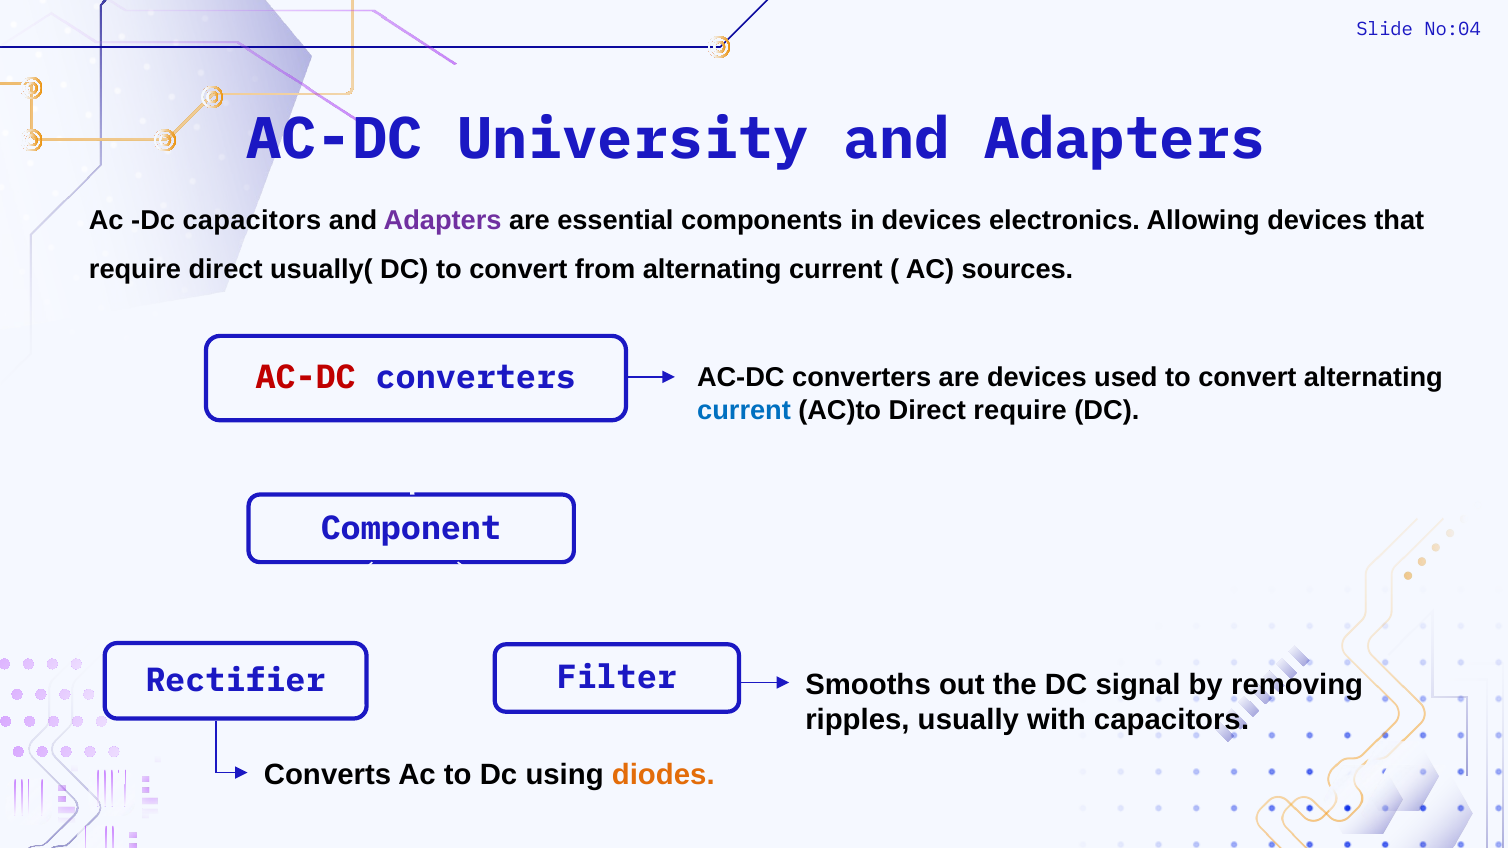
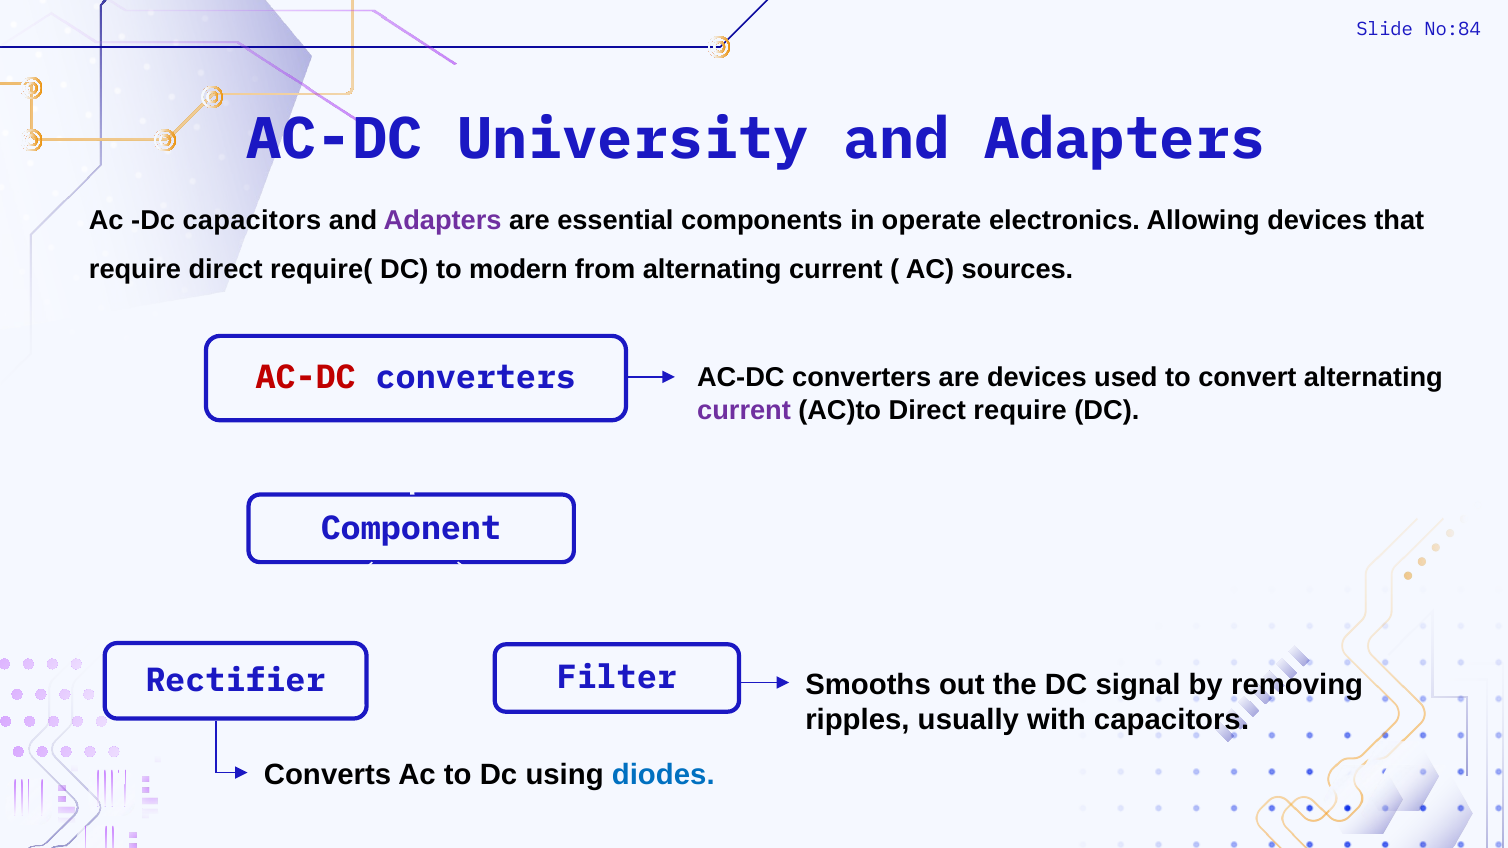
No:04: No:04 -> No:84 (1453, 30)
in devices: devices -> operate (932, 221)
usually(: usually( -> require( (321, 270)
DC to convert: convert -> modern (518, 270)
current colour: blue -> purple (744, 411)
diodes colour: orange -> blue (663, 775)
